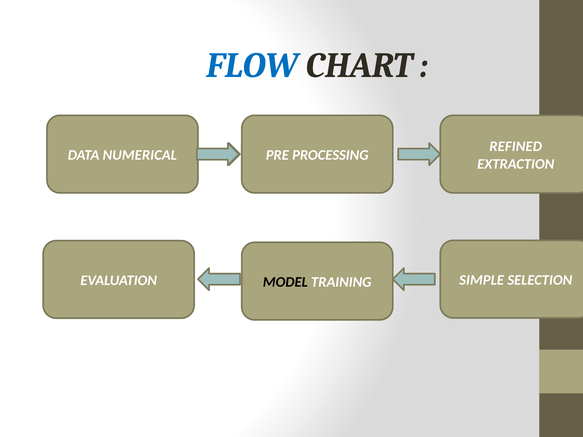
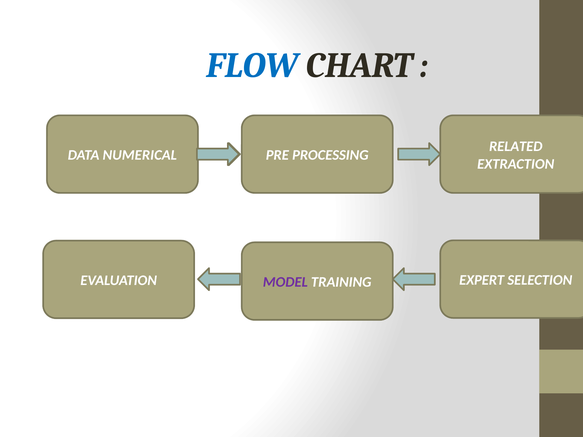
REFINED: REFINED -> RELATED (516, 146)
MODEL colour: black -> purple (285, 282)
SIMPLE: SIMPLE -> EXPERT (482, 280)
